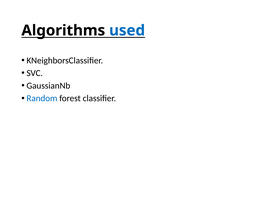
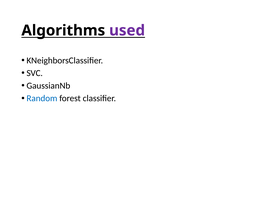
used colour: blue -> purple (127, 30)
